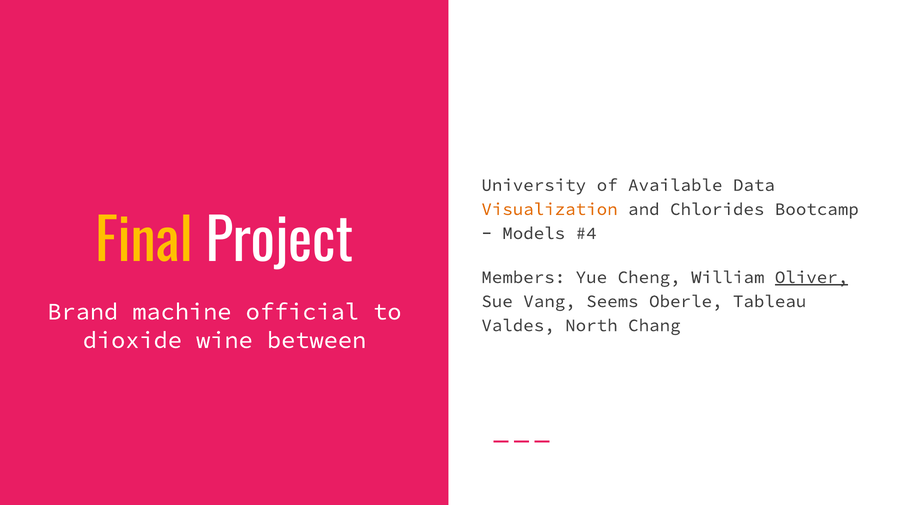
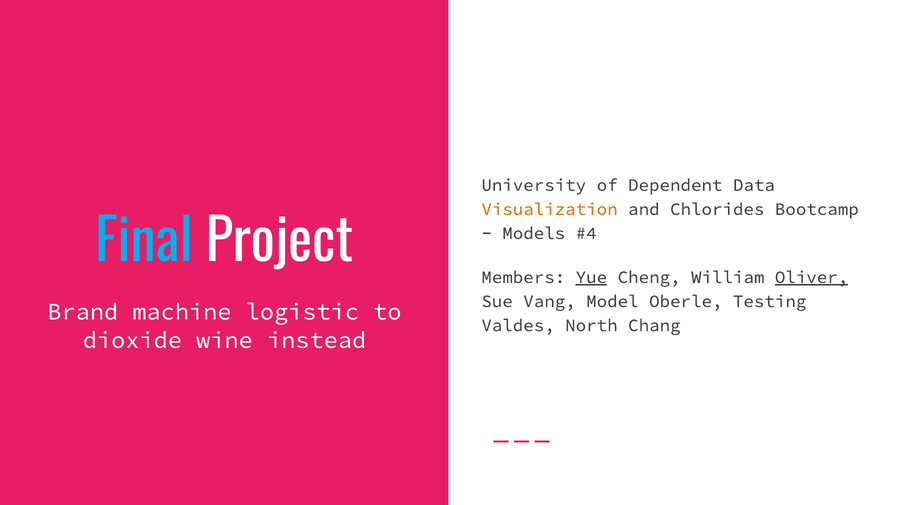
Available: Available -> Dependent (675, 185)
Final colour: yellow -> light blue (144, 242)
Yue underline: none -> present (591, 277)
Seems: Seems -> Model (612, 301)
Tableau: Tableau -> Testing (770, 301)
official: official -> logistic (302, 311)
between: between -> instead (317, 340)
